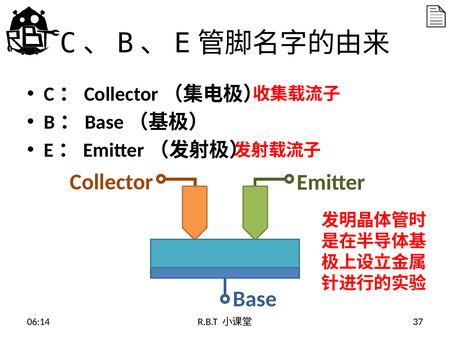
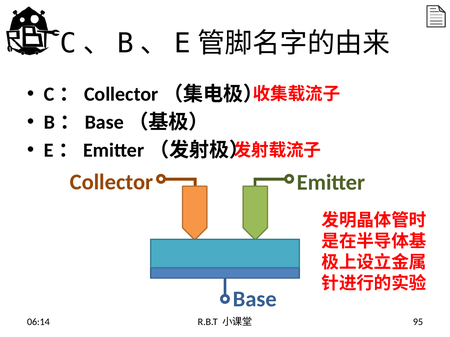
37: 37 -> 95 (418, 322)
